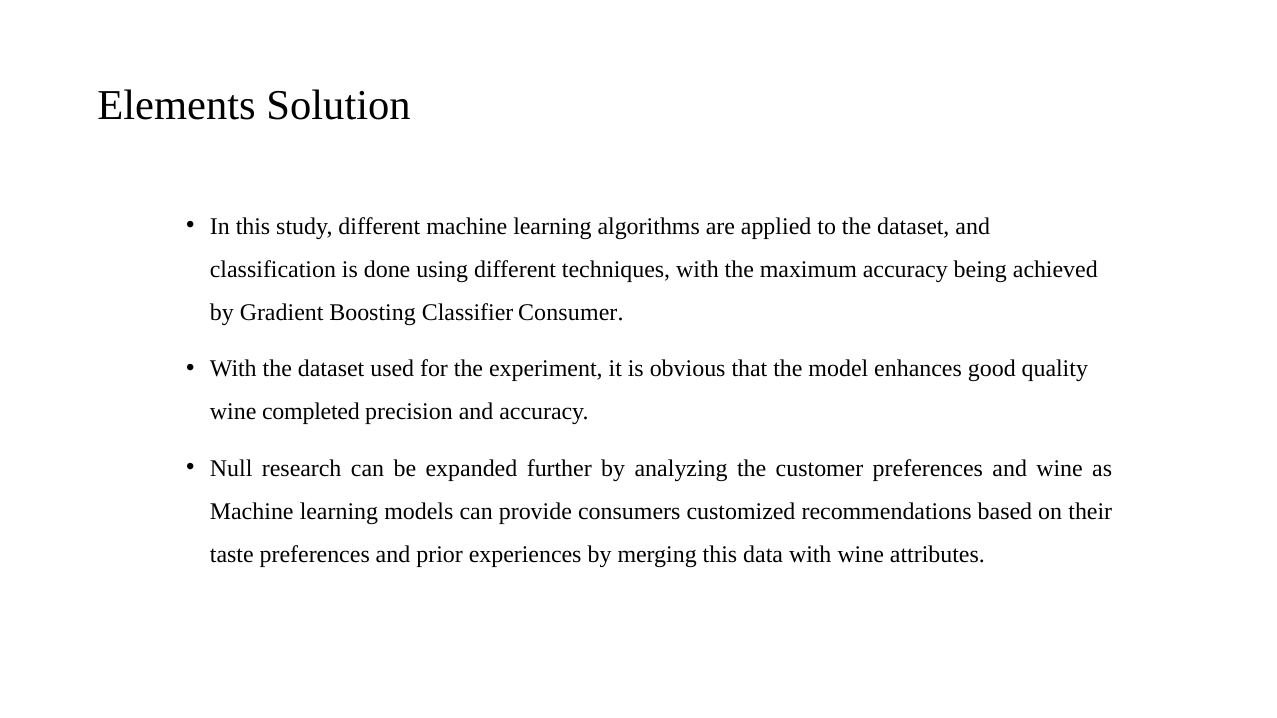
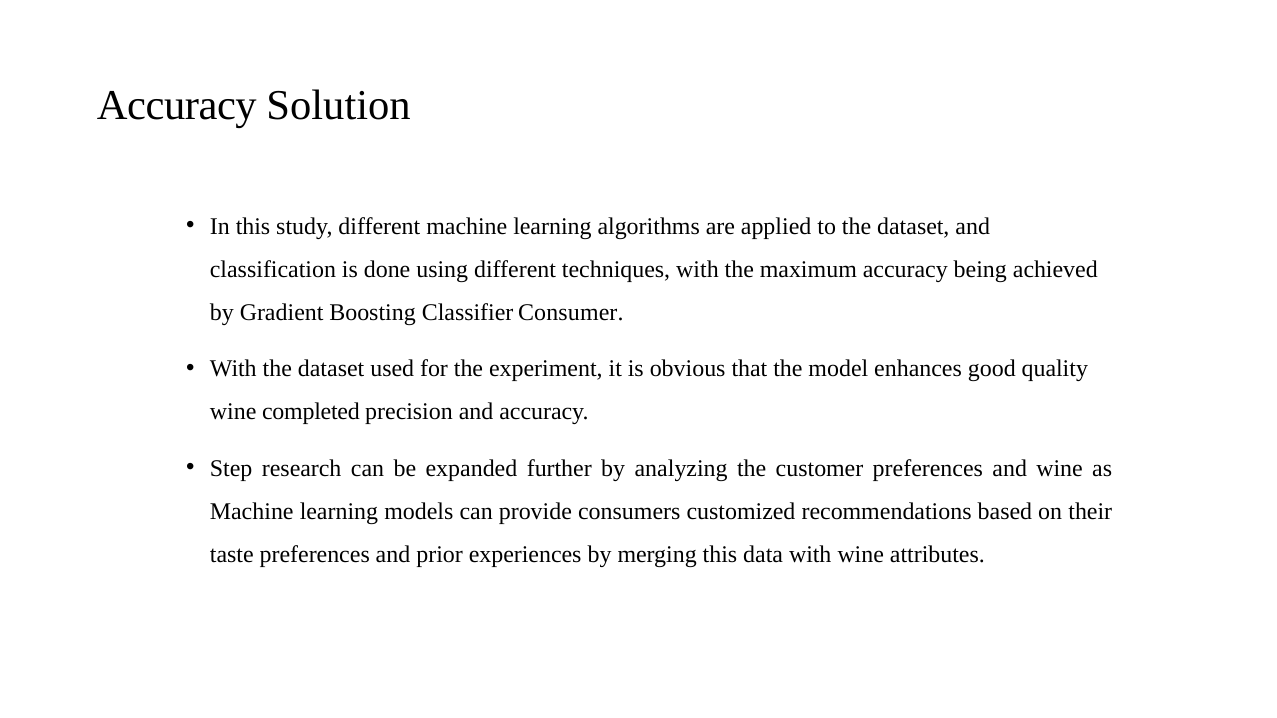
Elements: Elements -> Accuracy (177, 106)
Null: Null -> Step (231, 469)
